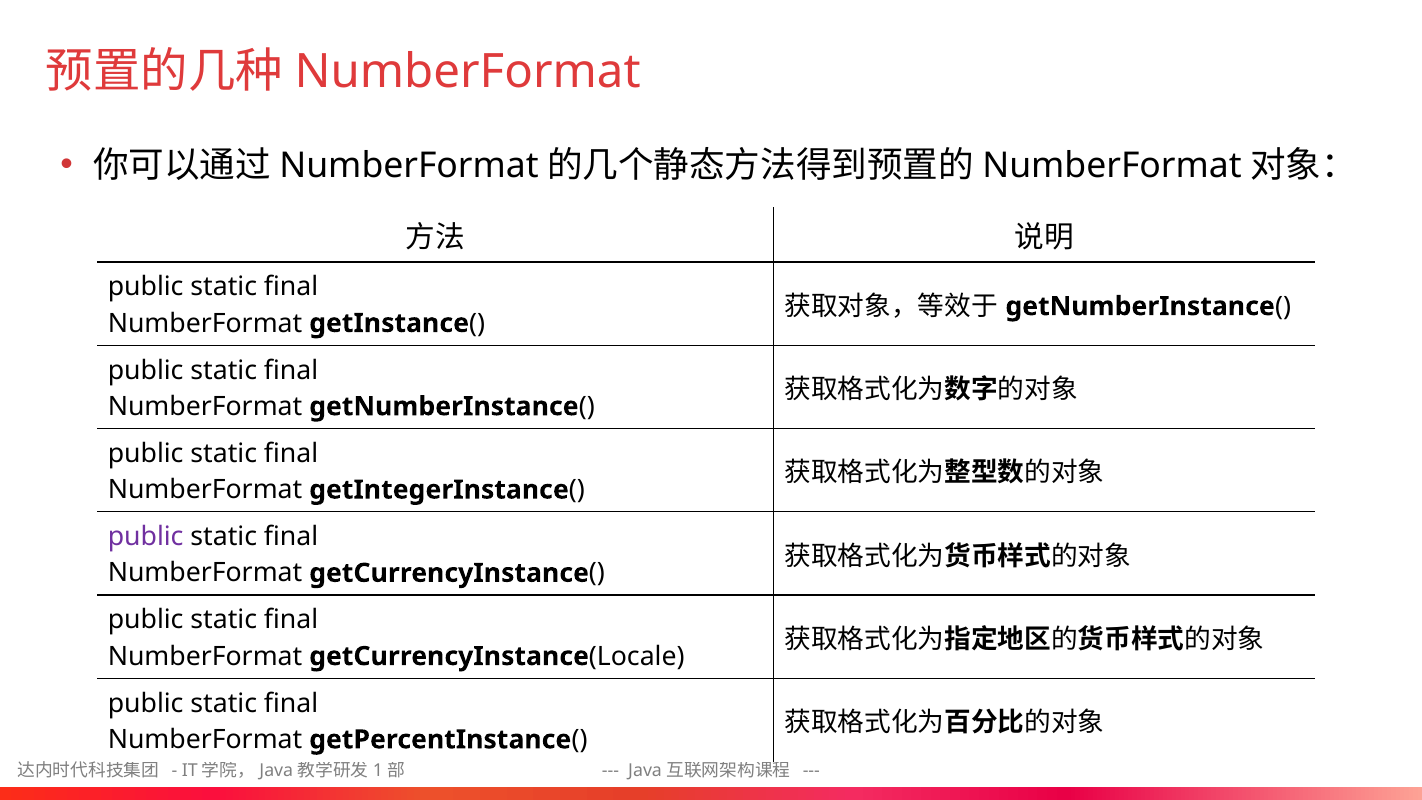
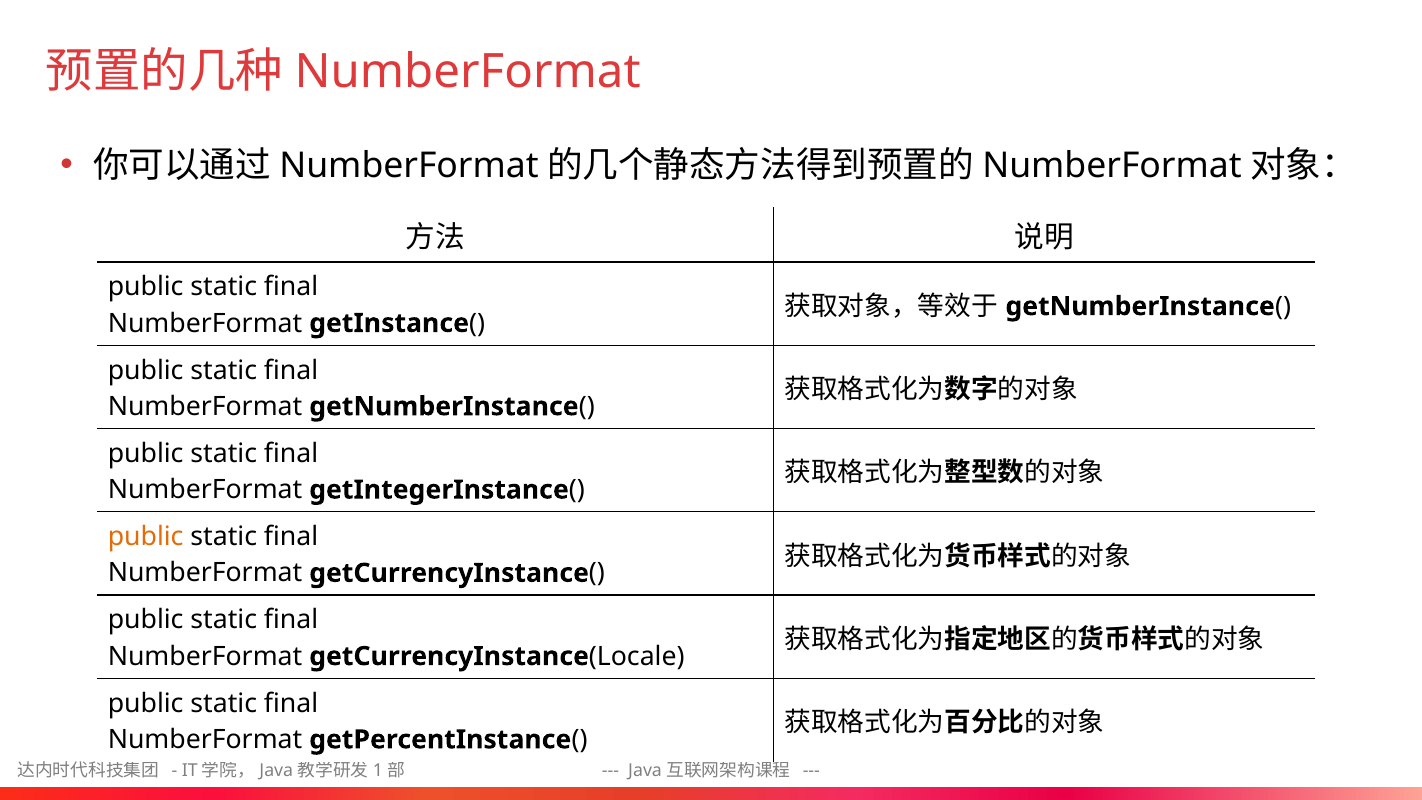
public colour: purple -> orange (146, 537)
